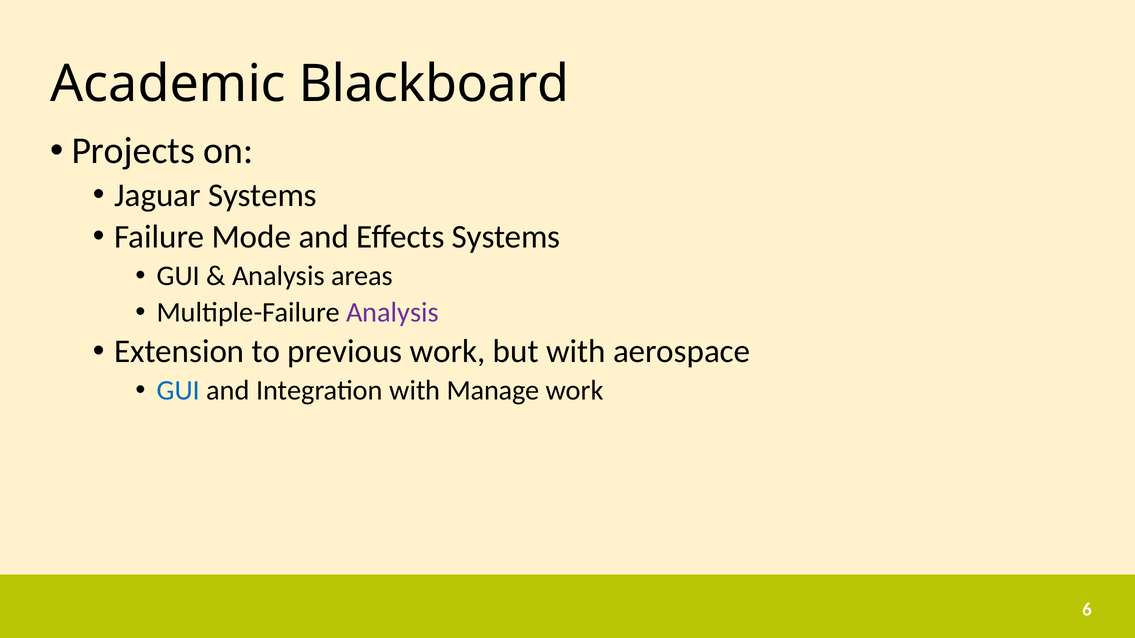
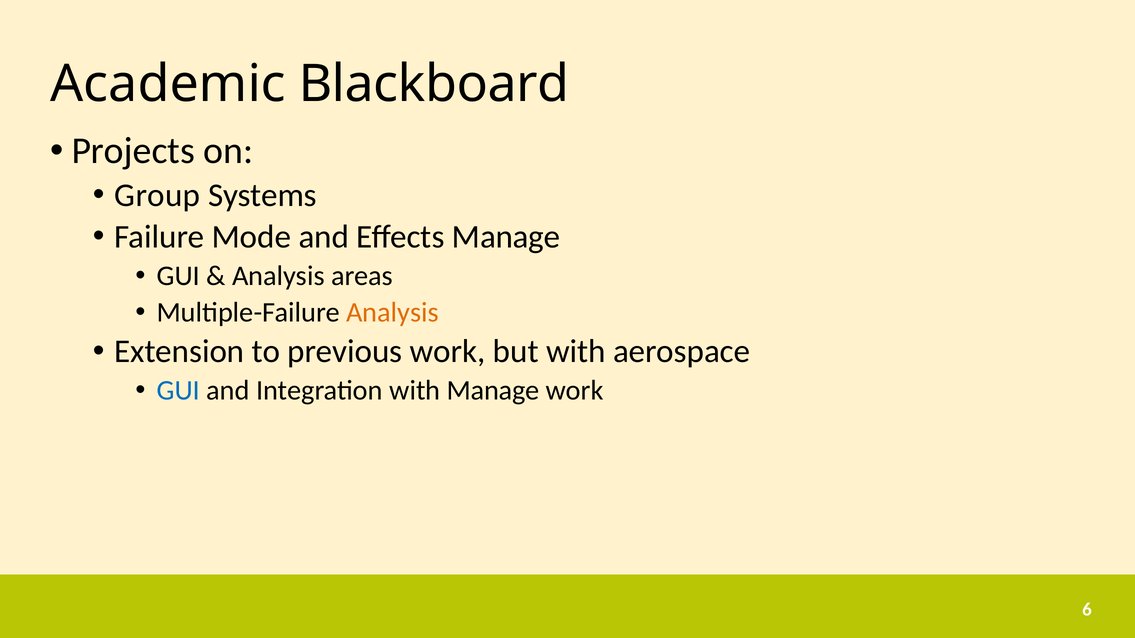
Jaguar: Jaguar -> Group (157, 195)
Effects Systems: Systems -> Manage (506, 237)
Analysis colour: purple -> orange (392, 313)
